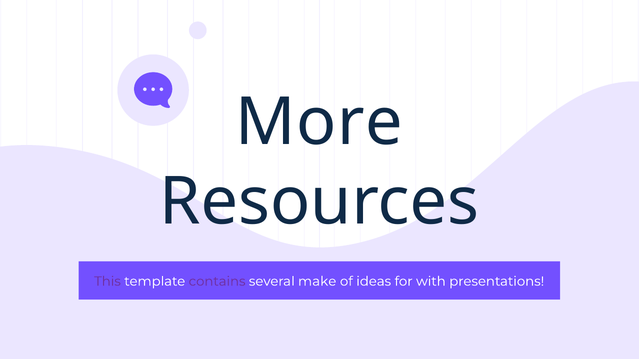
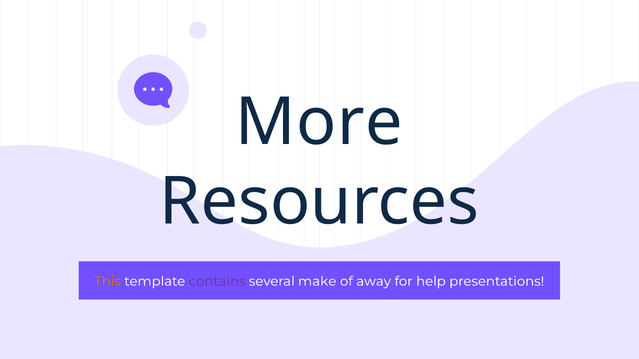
This colour: purple -> orange (107, 282)
ideas: ideas -> away (374, 282)
with: with -> help (431, 282)
